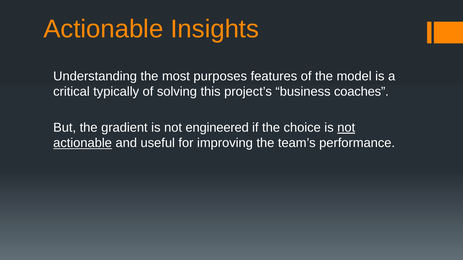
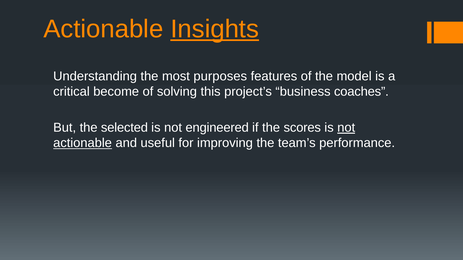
Insights underline: none -> present (215, 29)
typically: typically -> become (116, 92)
gradient: gradient -> selected (124, 128)
choice: choice -> scores (302, 128)
